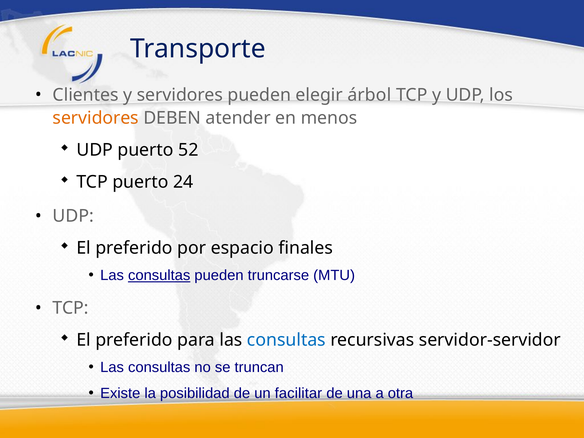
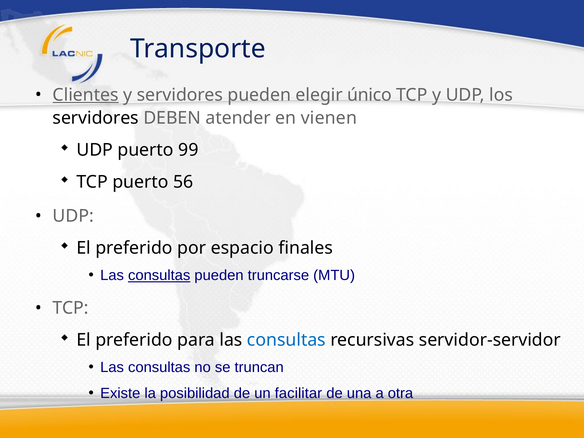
Clientes underline: none -> present (86, 95)
árbol: árbol -> único (370, 95)
servidores colour: orange -> black (96, 118)
menos: menos -> vienen (329, 118)
52: 52 -> 99 (188, 150)
24: 24 -> 56 (183, 182)
